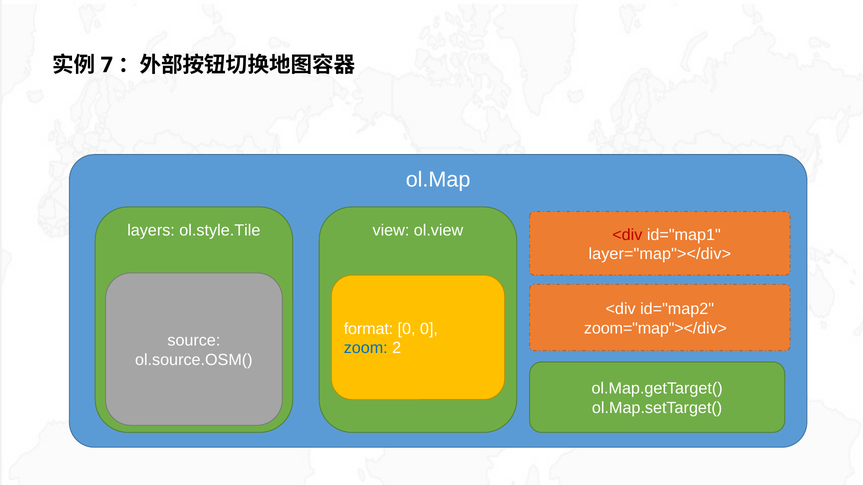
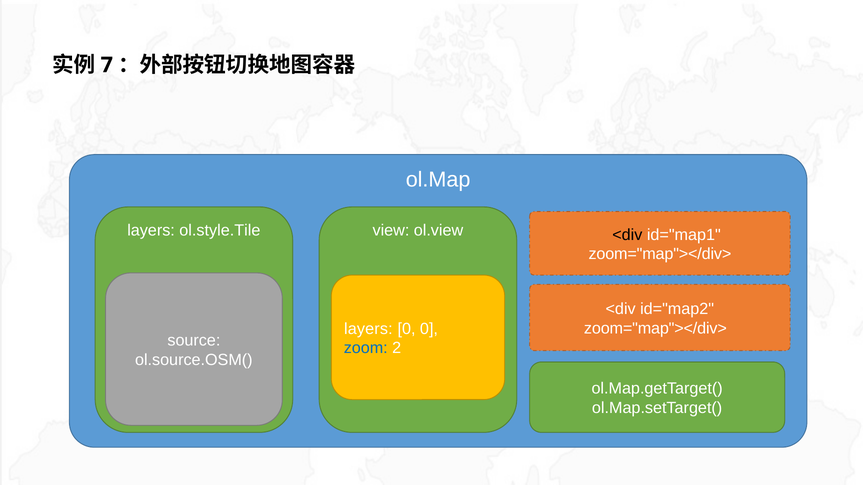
<div colour: red -> black (627, 235)
layer="map"></div>: layer="map"></div> -> zoom="map"></div> (660, 254)
format: format -> layers (368, 329)
